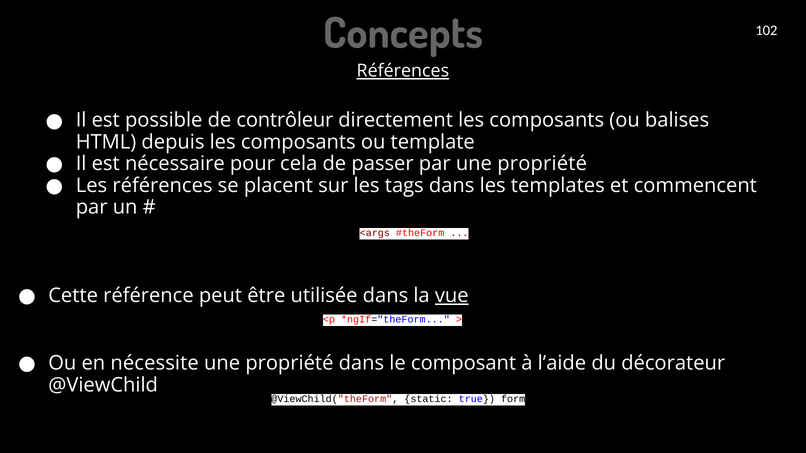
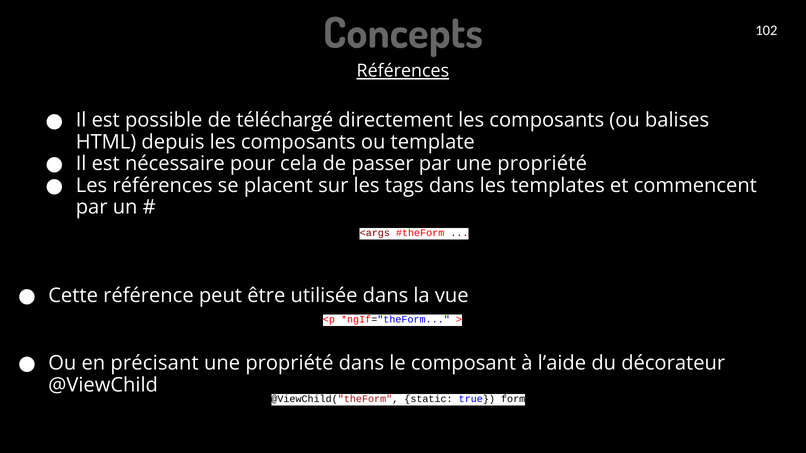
contrôleur: contrôleur -> téléchargé (285, 120)
vue underline: present -> none (452, 296)
nécessite: nécessite -> précisant (155, 363)
